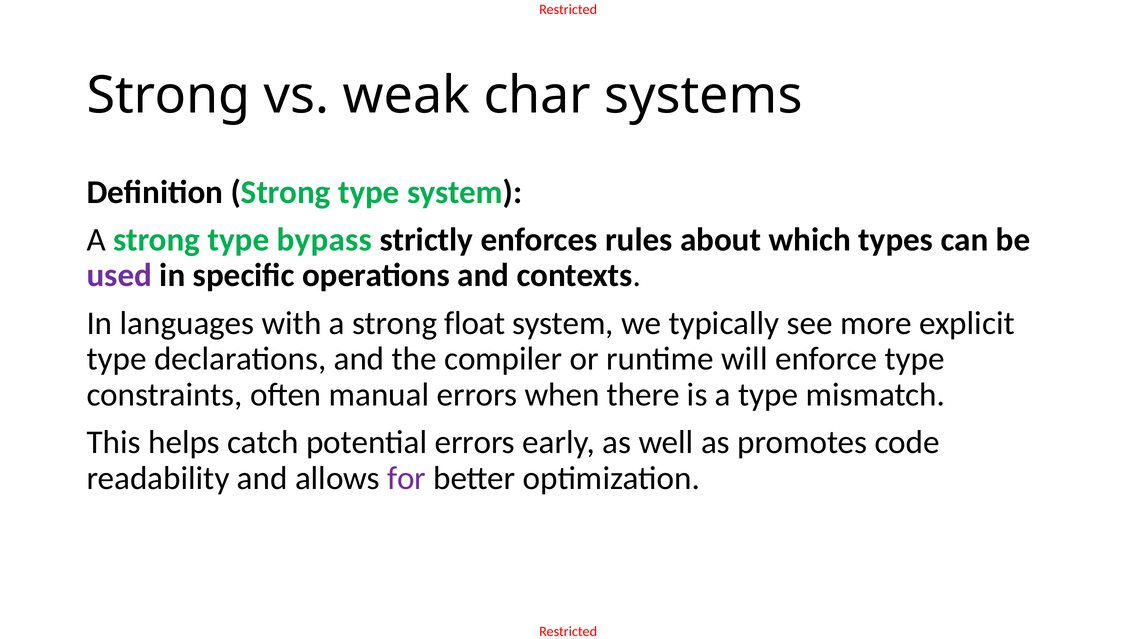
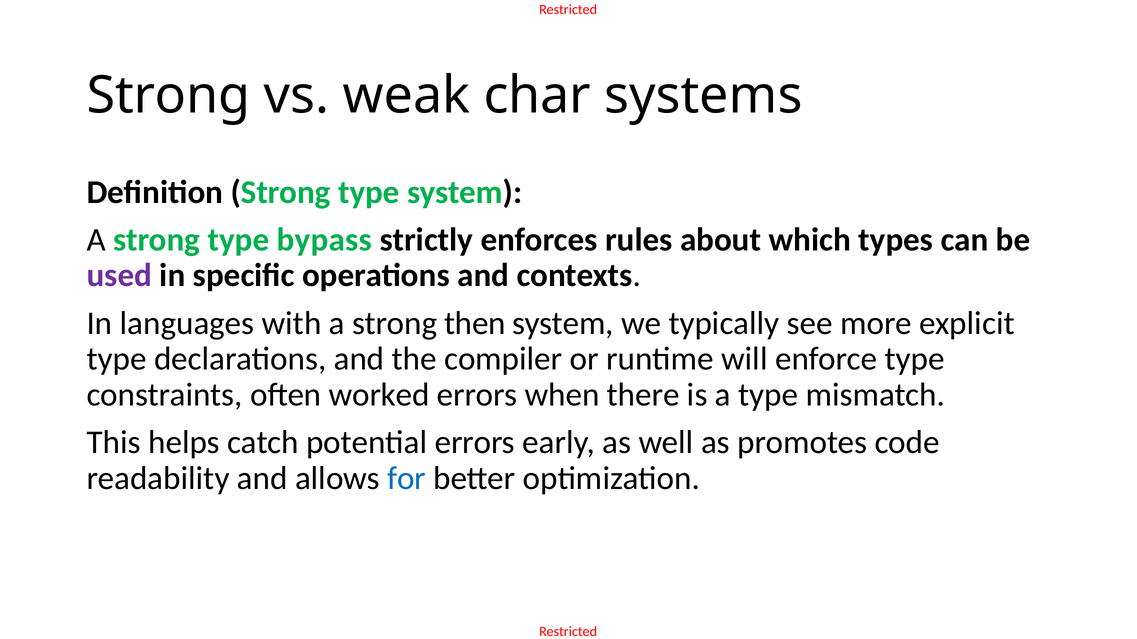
float: float -> then (475, 323)
manual: manual -> worked (379, 395)
for colour: purple -> blue (407, 479)
